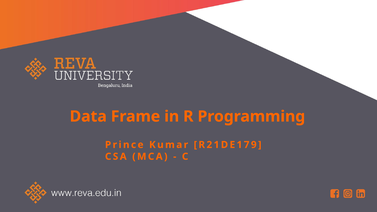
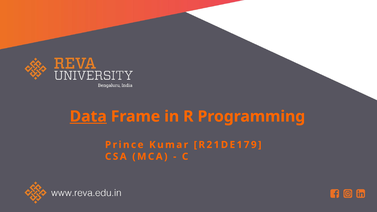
Data underline: none -> present (88, 116)
